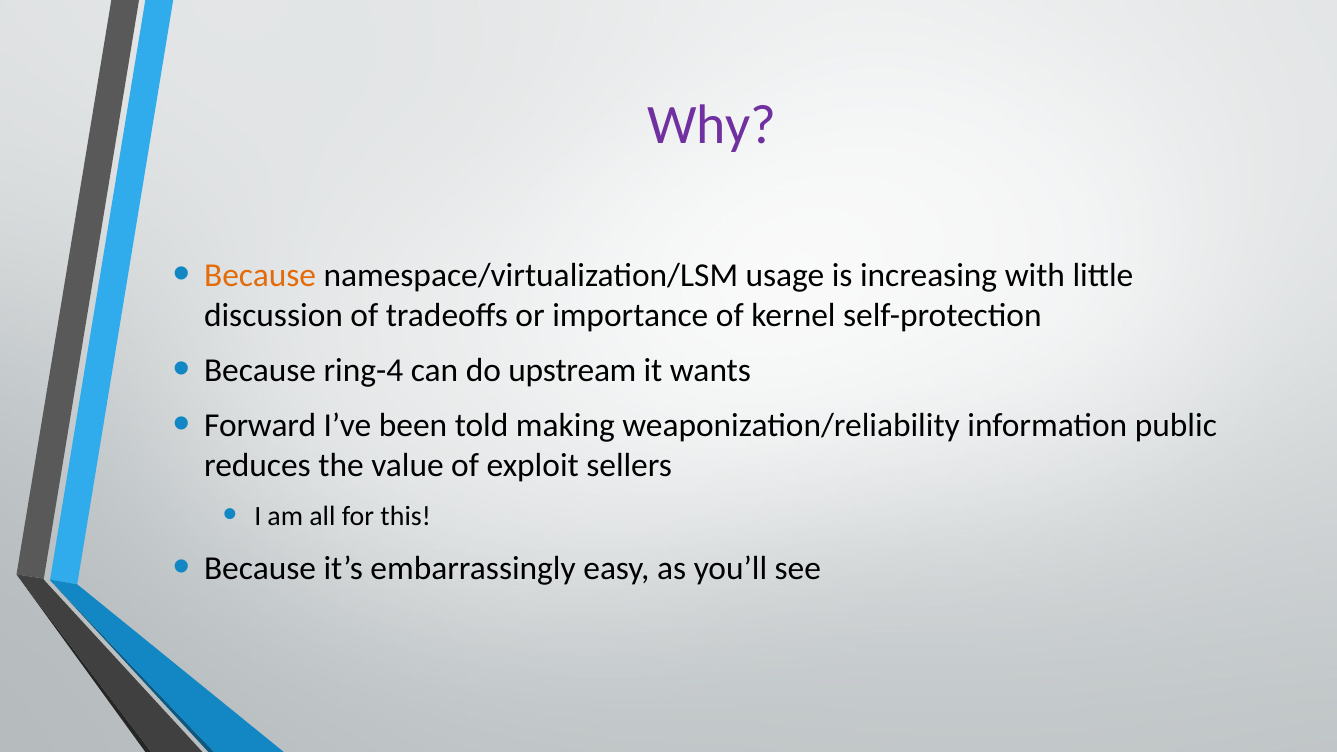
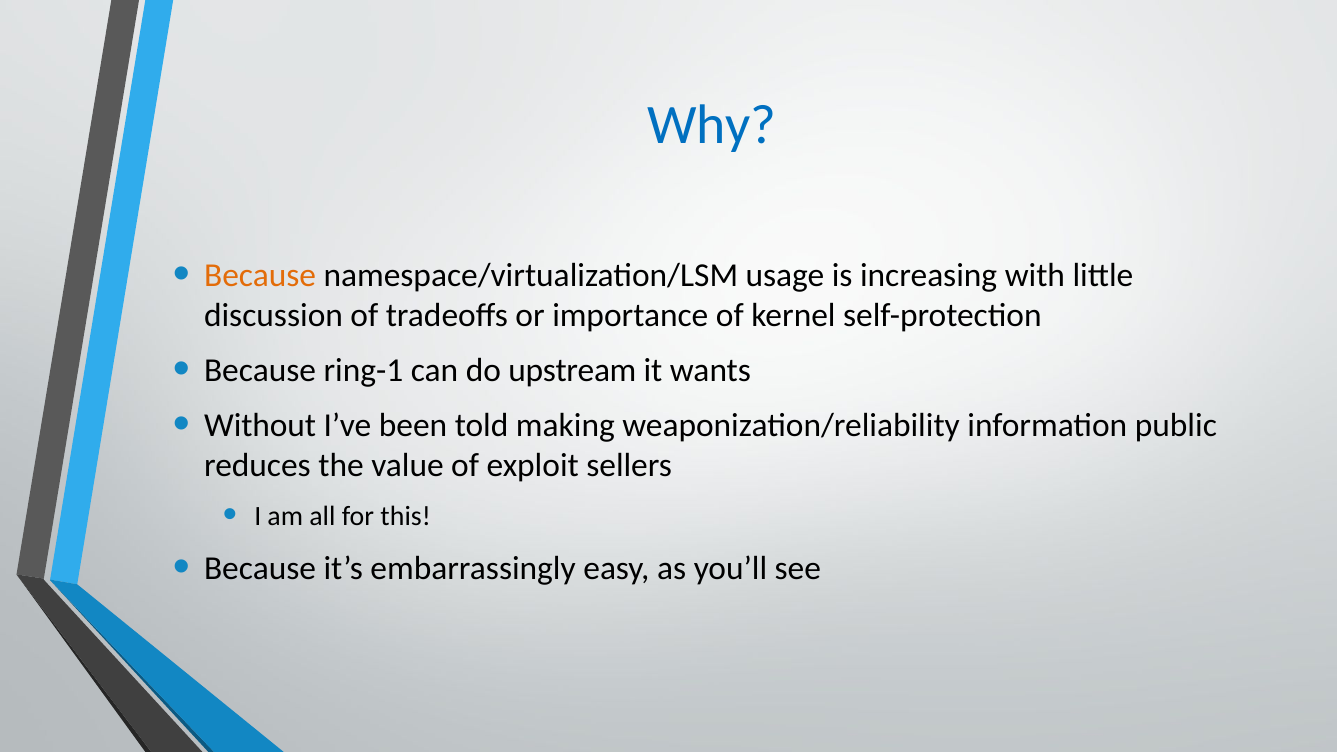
Why colour: purple -> blue (712, 125)
ring-4: ring-4 -> ring-1 (363, 370)
Forward: Forward -> Without (260, 426)
